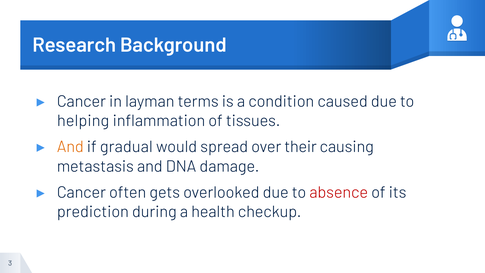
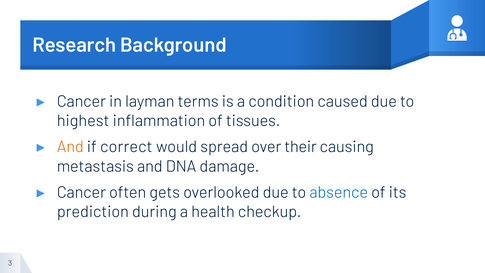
helping: helping -> highest (83, 121)
gradual: gradual -> correct (126, 147)
absence colour: red -> blue (339, 192)
